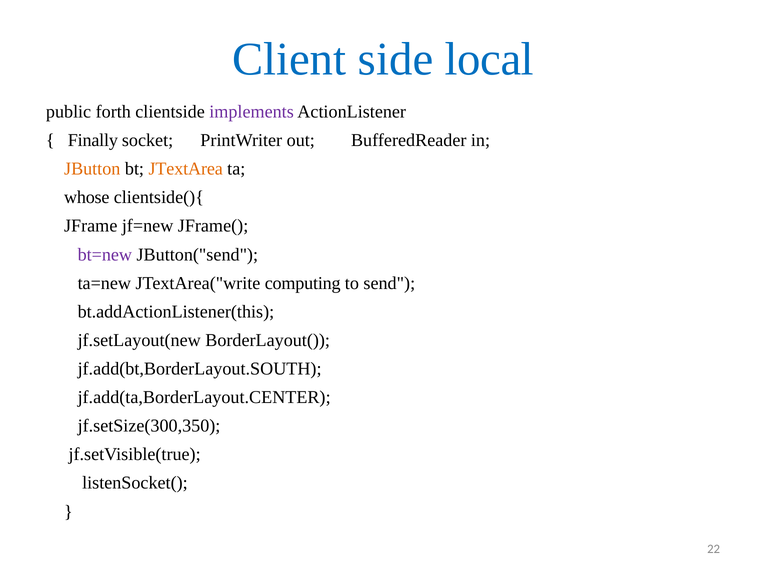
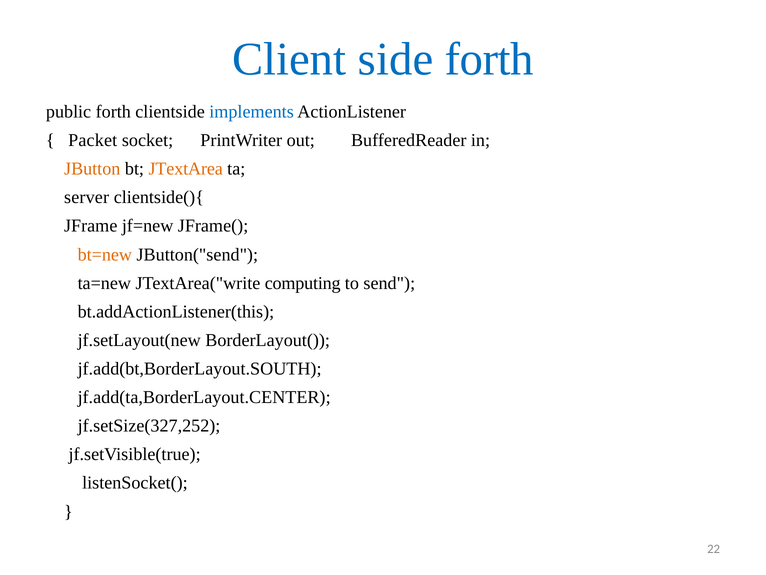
side local: local -> forth (489, 59)
implements colour: purple -> blue (252, 112)
Finally: Finally -> Packet (93, 140)
whose: whose -> server (87, 197)
bt=new colour: purple -> orange (105, 254)
jf.setSize(300,350: jf.setSize(300,350 -> jf.setSize(327,252 (149, 426)
